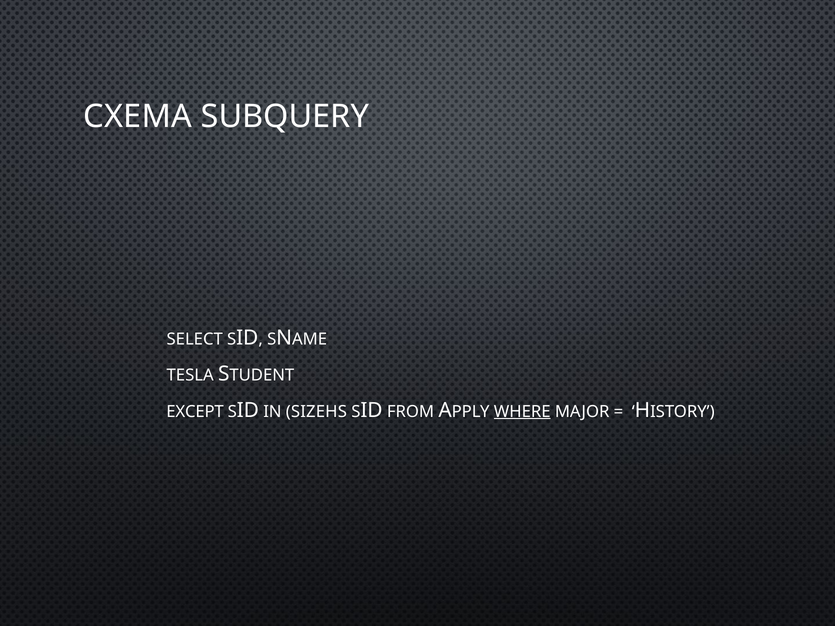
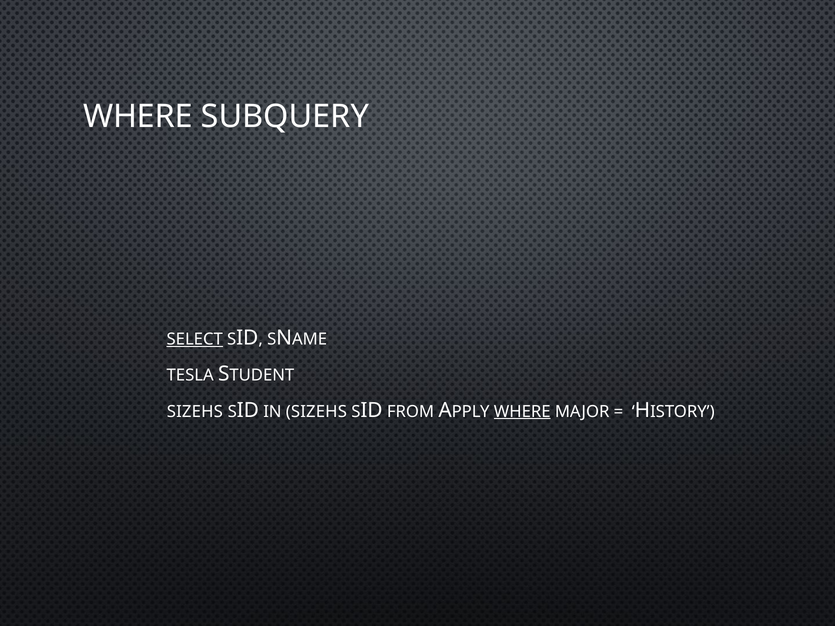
СХЕМА: СХЕМА -> WHERE (138, 117)
SELECT underline: none -> present (195, 339)
EXCEPT: EXCEPT -> SIZEHS (195, 412)
